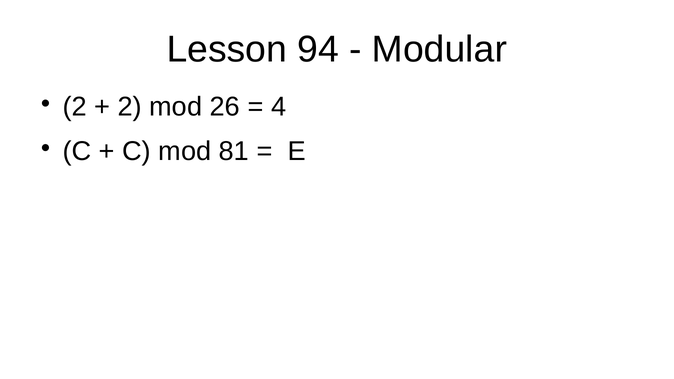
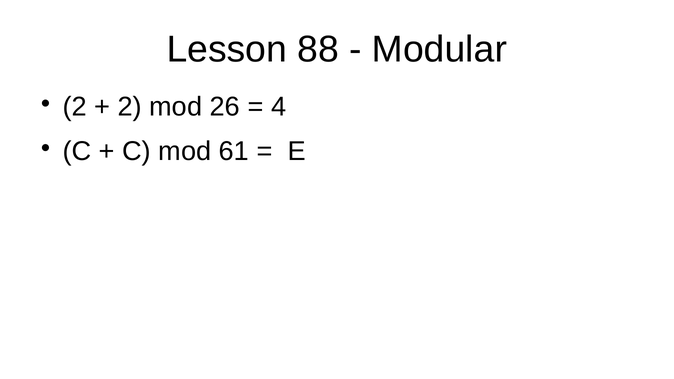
94: 94 -> 88 (318, 49)
81: 81 -> 61 (234, 152)
